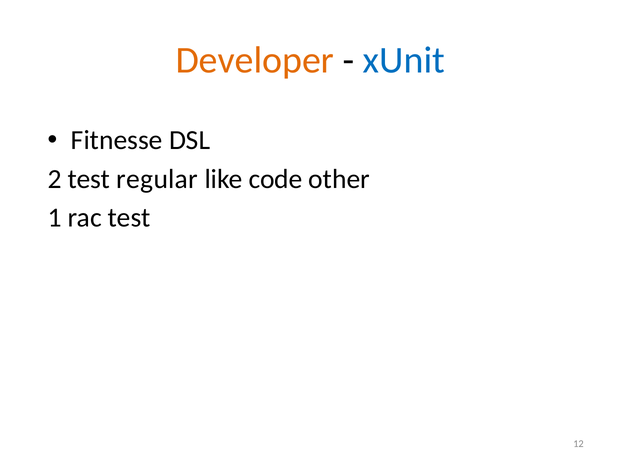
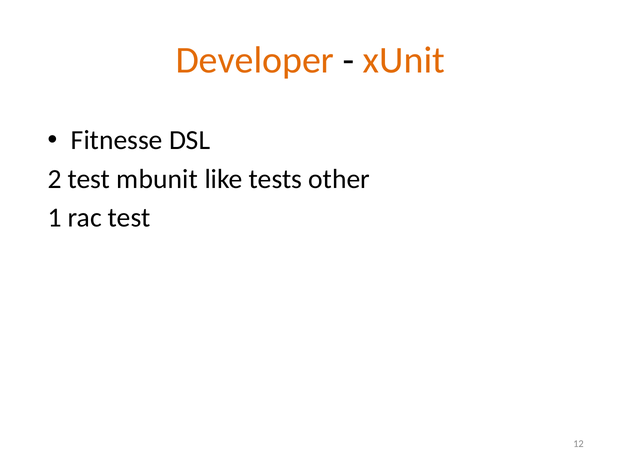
xUnit colour: blue -> orange (404, 60)
regular: regular -> mbunit (157, 179)
code: code -> tests (275, 179)
